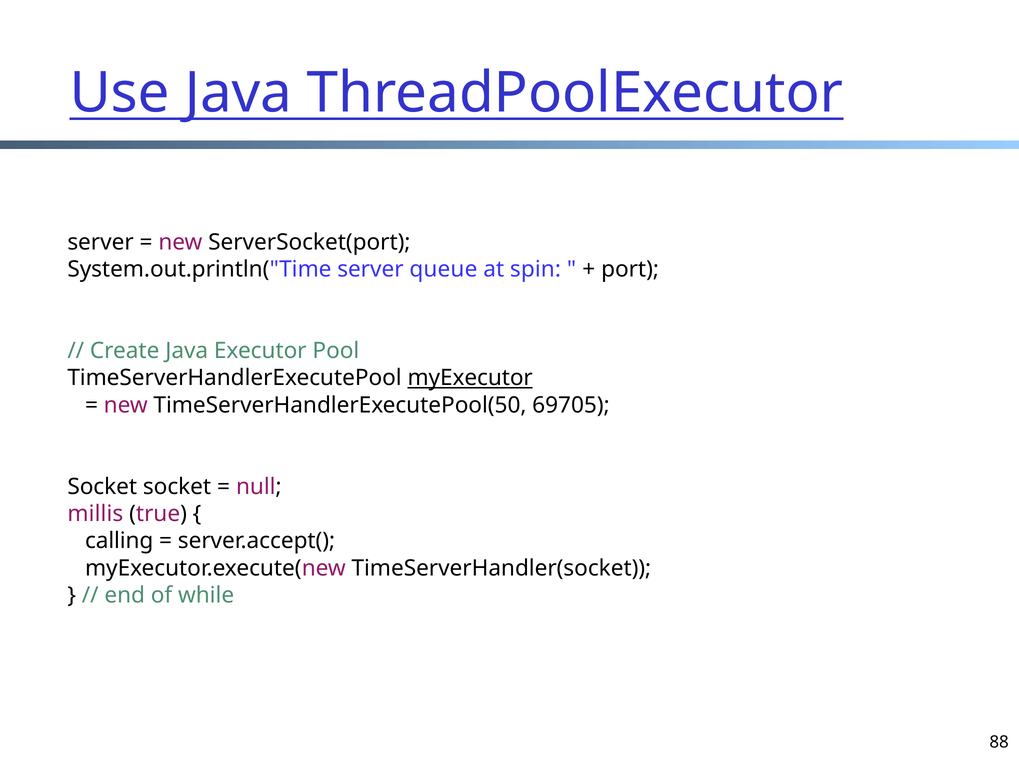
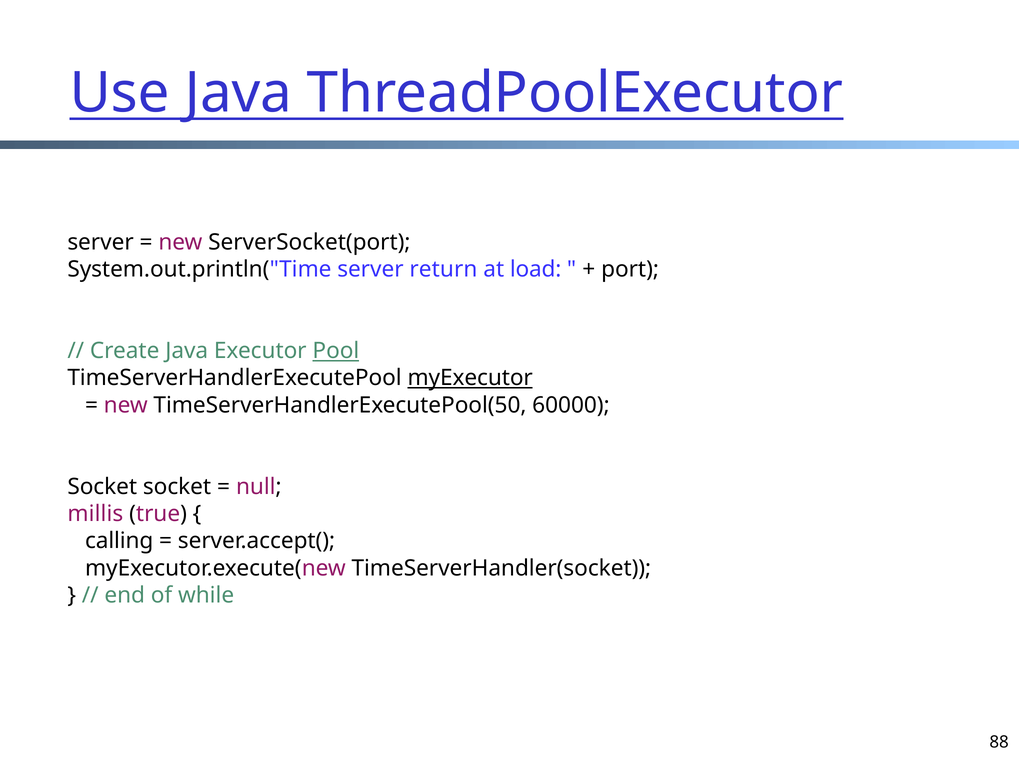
queue: queue -> return (443, 270)
spin: spin -> load (536, 270)
Pool underline: none -> present (336, 351)
69705: 69705 -> 60000 (571, 405)
